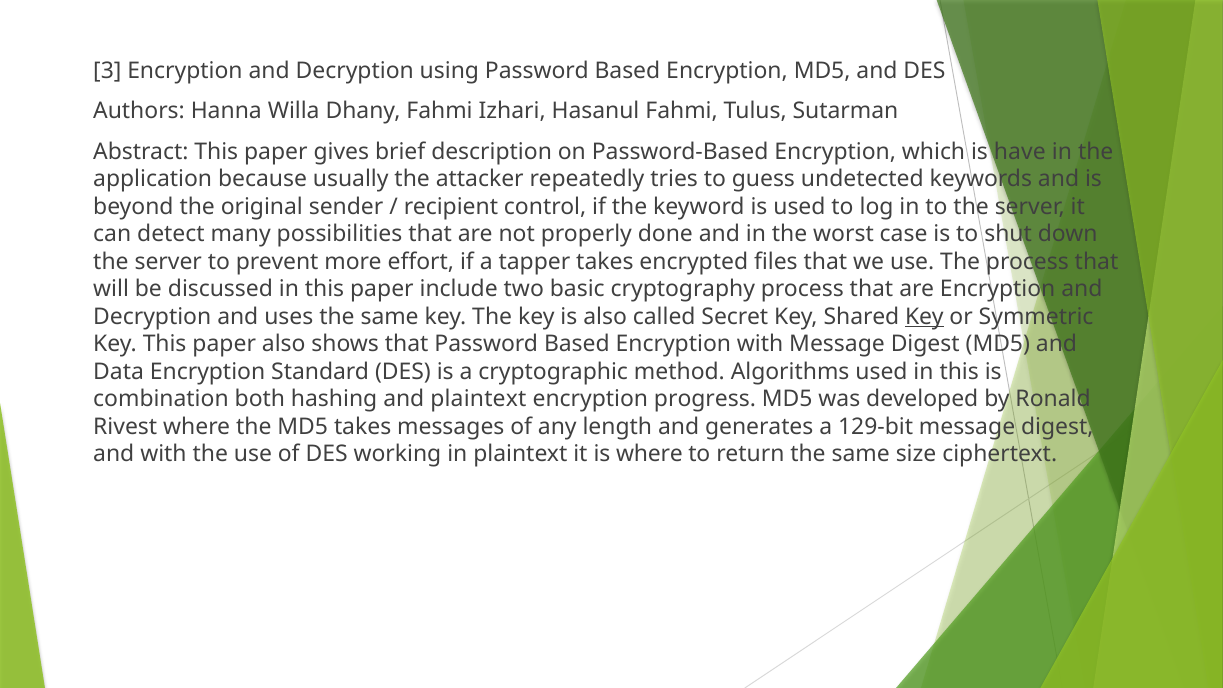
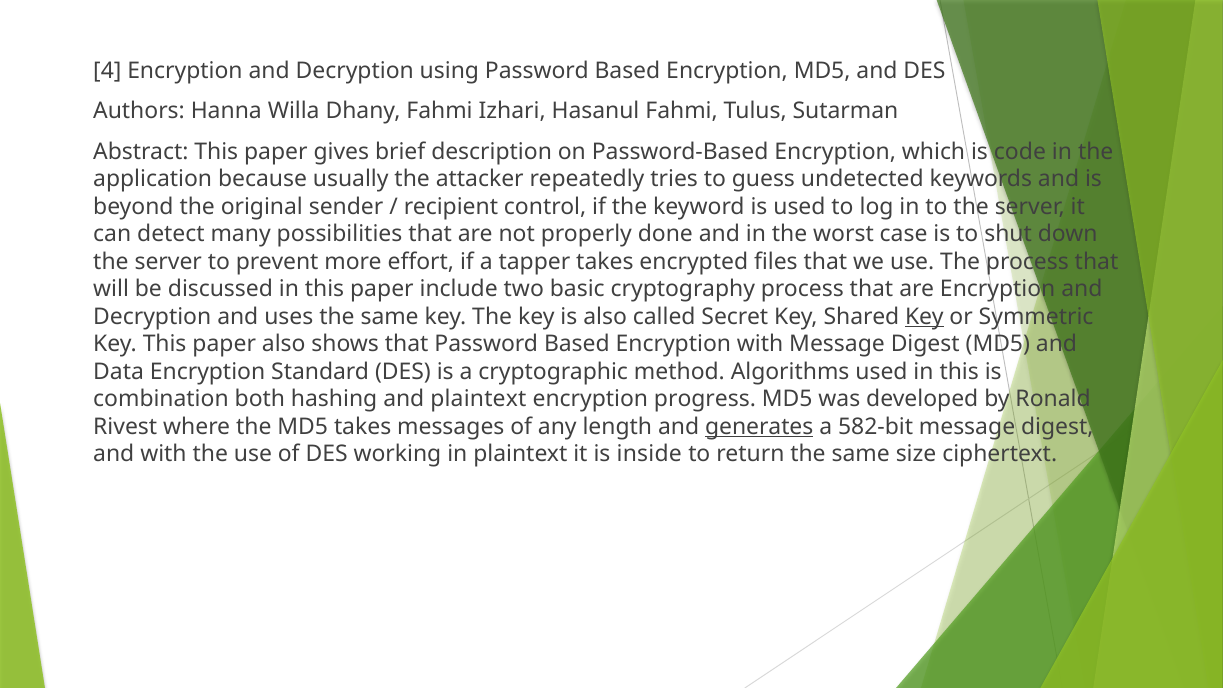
3: 3 -> 4 (107, 71)
have: have -> code (1020, 152)
generates underline: none -> present (759, 427)
129-bit: 129-bit -> 582-bit (876, 427)
is where: where -> inside (649, 454)
